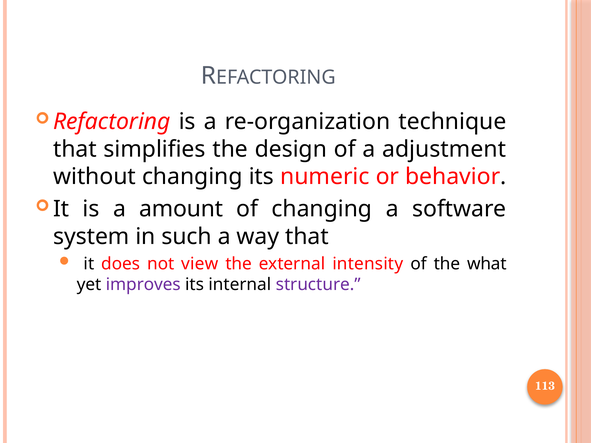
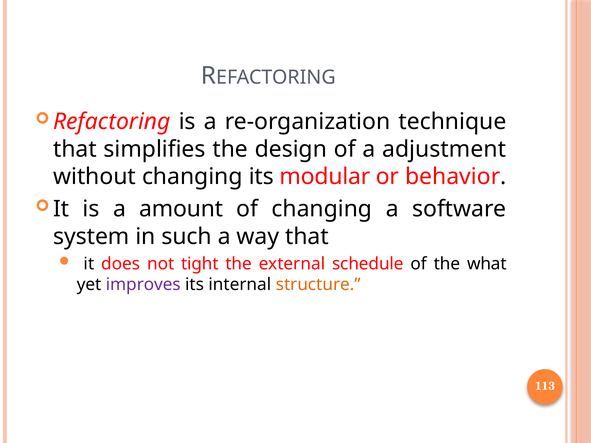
numeric: numeric -> modular (325, 177)
view: view -> tight (200, 264)
intensity: intensity -> schedule (368, 264)
structure colour: purple -> orange (318, 285)
